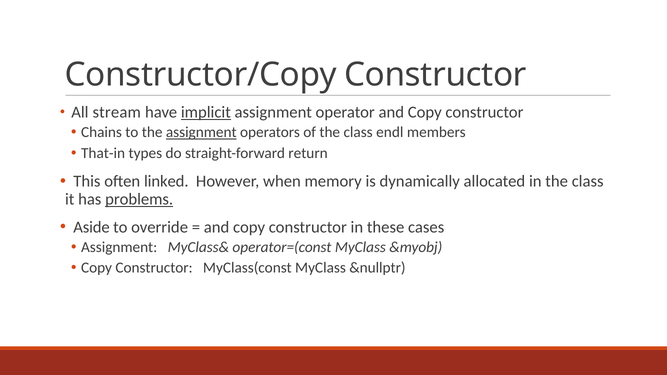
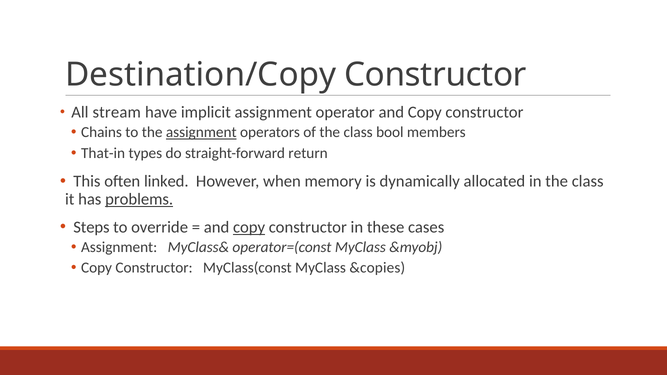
Constructor/Copy: Constructor/Copy -> Destination/Copy (201, 75)
implicit underline: present -> none (206, 112)
endl: endl -> bool (390, 132)
Aside: Aside -> Steps (91, 227)
copy underline: none -> present (249, 227)
&nullptr: &nullptr -> &copies (377, 268)
